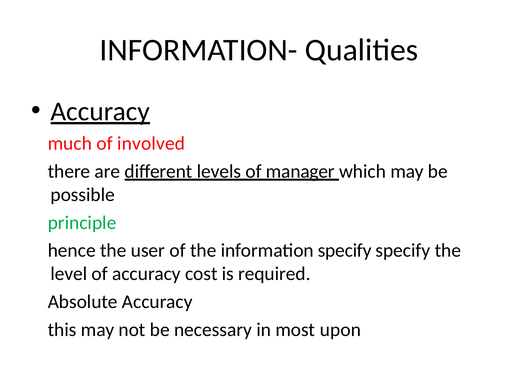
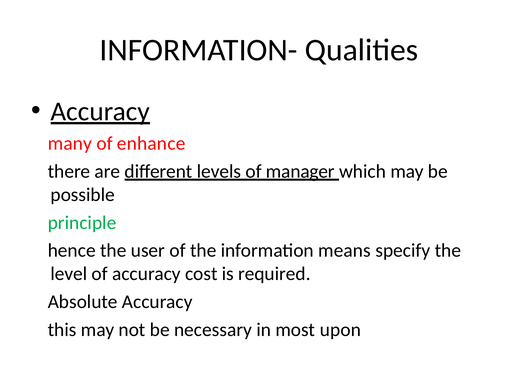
much: much -> many (70, 144)
involved: involved -> enhance (151, 144)
information specify: specify -> means (345, 251)
